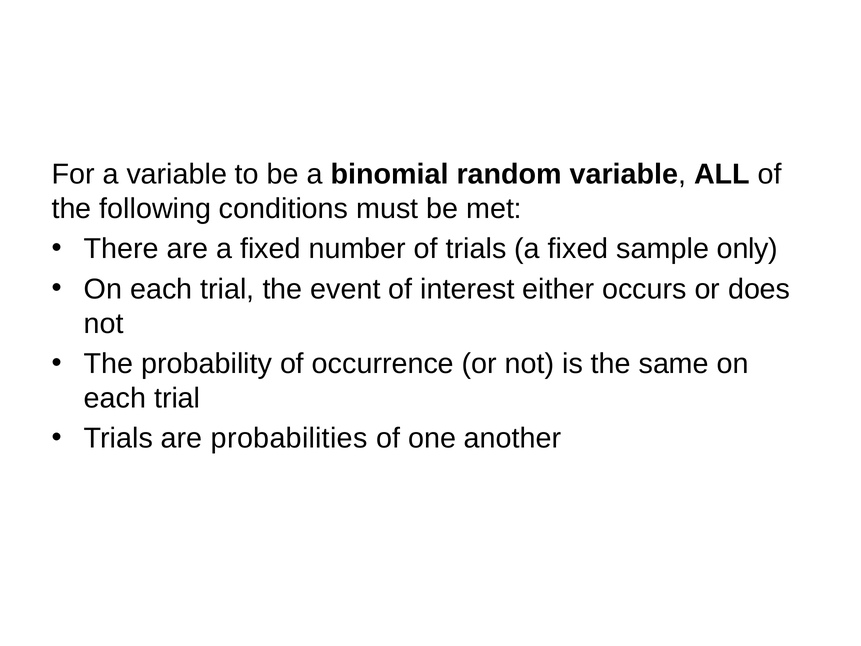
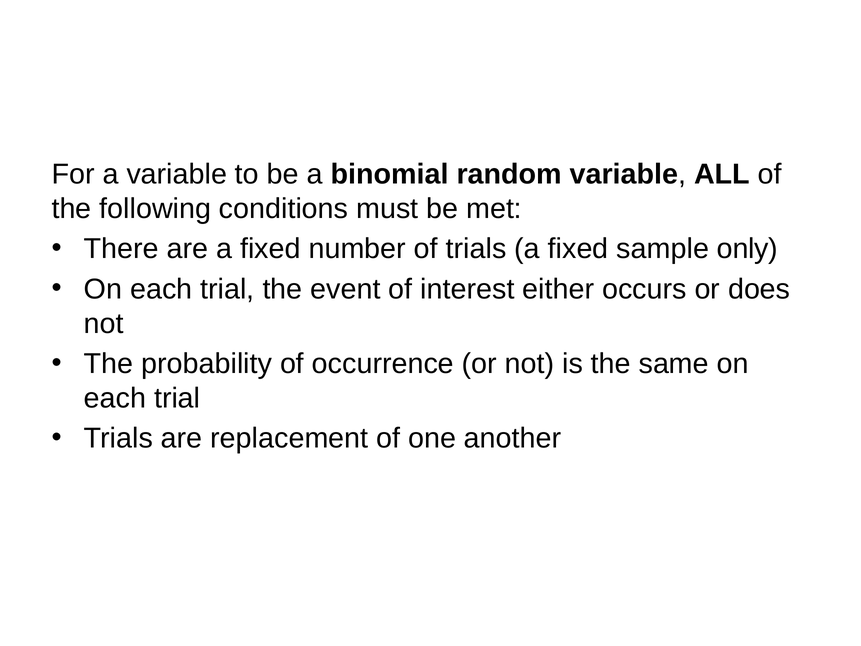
probabilities: probabilities -> replacement (289, 438)
